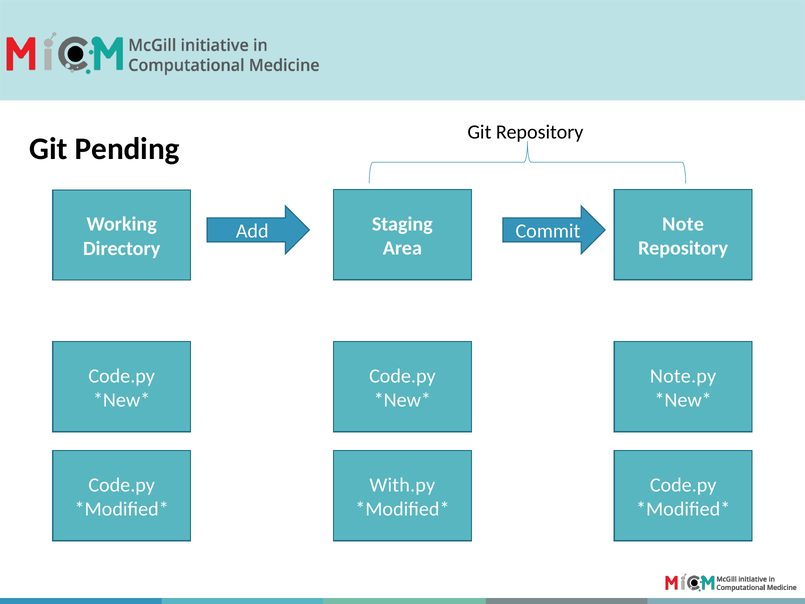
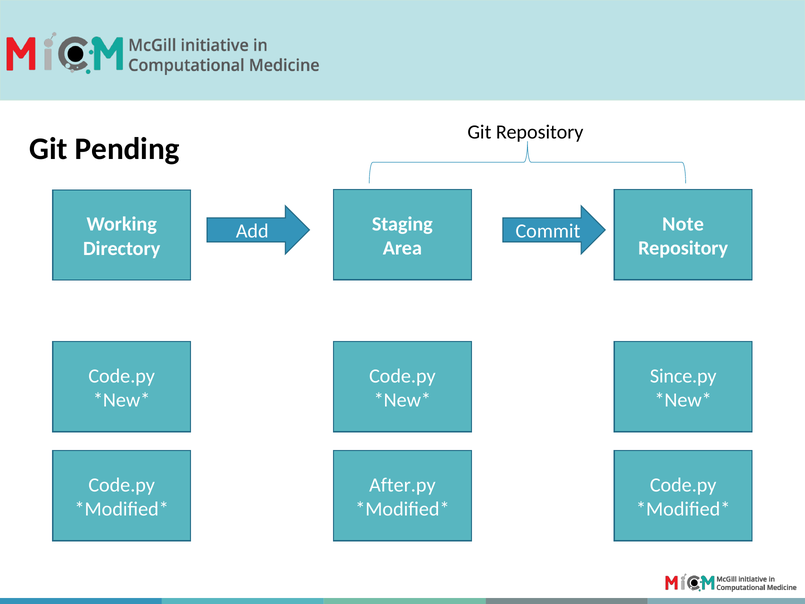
Note.py: Note.py -> Since.py (683, 376)
With.py: With.py -> After.py (402, 485)
